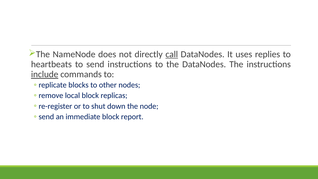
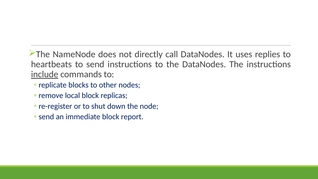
call underline: present -> none (172, 54)
